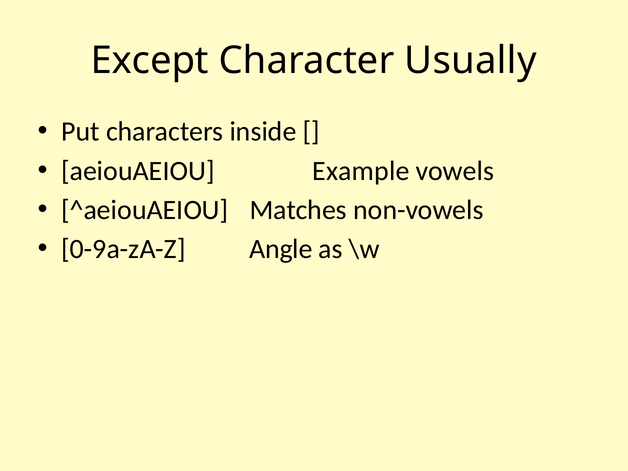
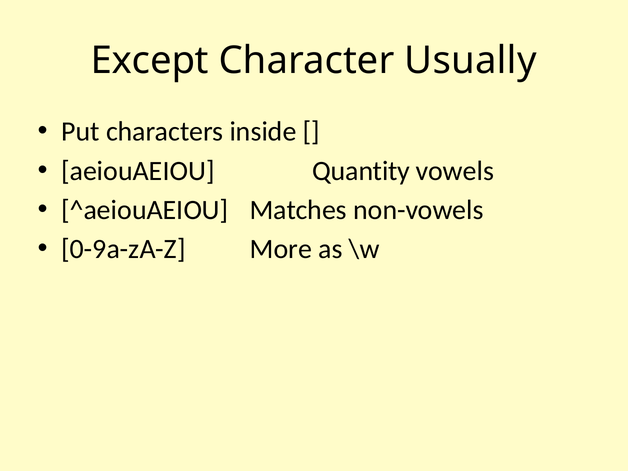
Example: Example -> Quantity (361, 171)
Angle: Angle -> More (281, 249)
